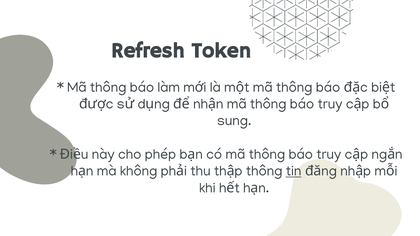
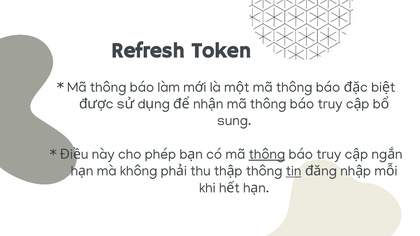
thông underline: none -> present (267, 154)
